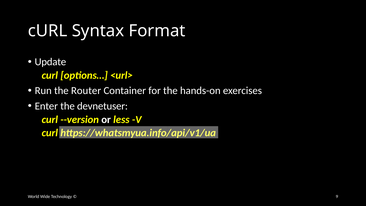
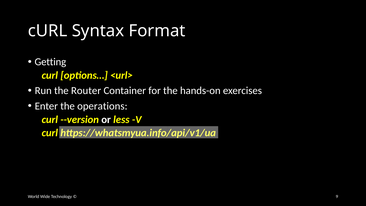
Update: Update -> Getting (50, 62)
devnetuser: devnetuser -> operations (102, 106)
